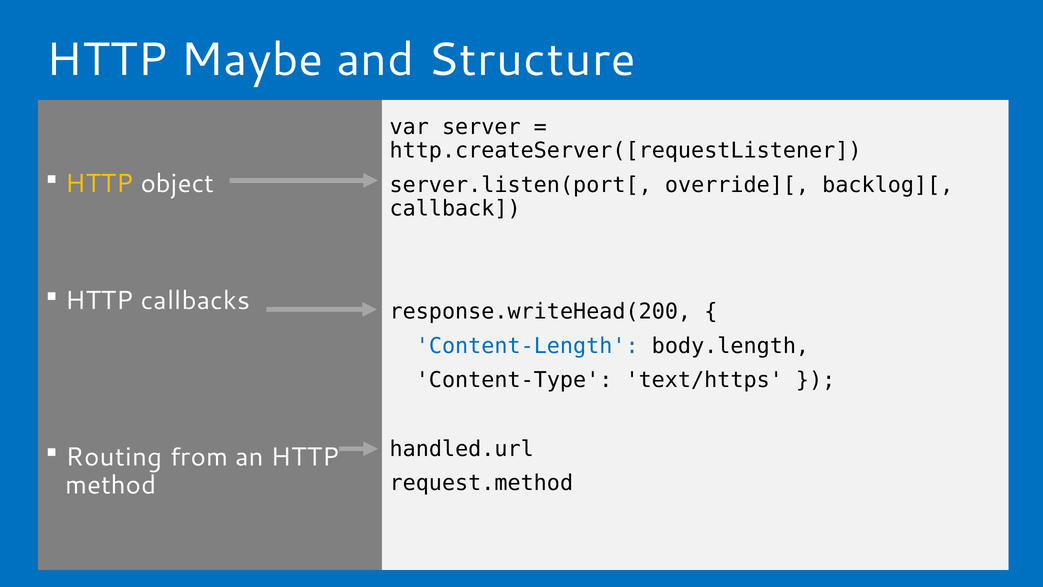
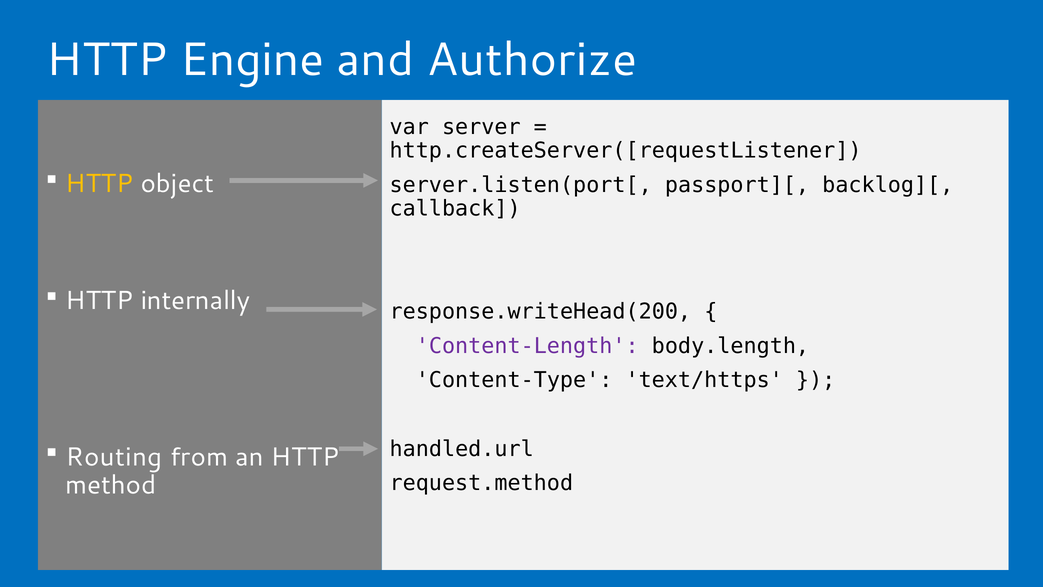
Maybe: Maybe -> Engine (252, 60)
Structure: Structure -> Authorize (532, 60)
override][: override][ -> passport][ (737, 185)
callbacks: callbacks -> internally (195, 301)
Content-Length colour: blue -> purple (527, 346)
